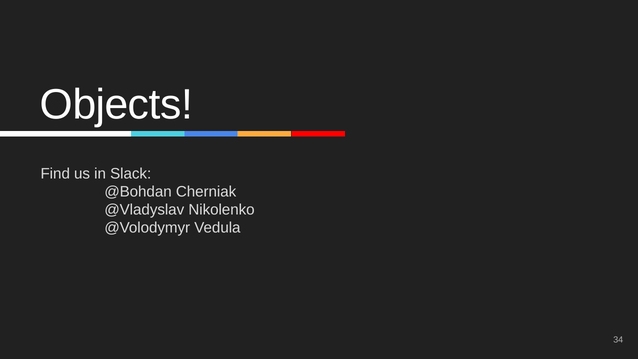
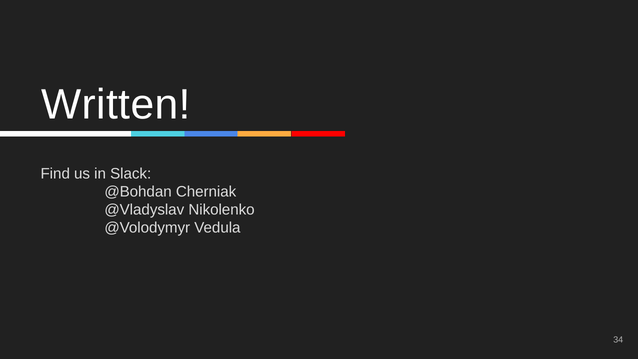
Objects: Objects -> Written (116, 105)
